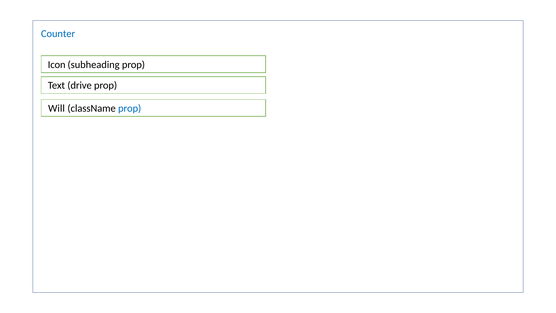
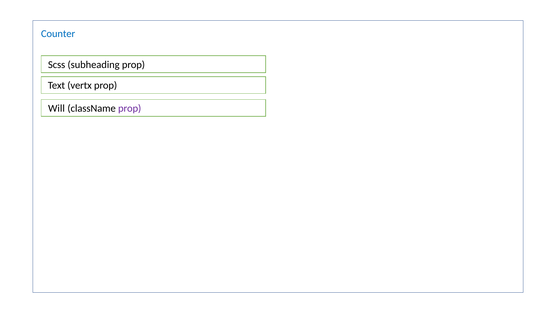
Icon: Icon -> Scss (57, 65)
drive: drive -> vertx (80, 85)
prop colour: blue -> purple (130, 108)
